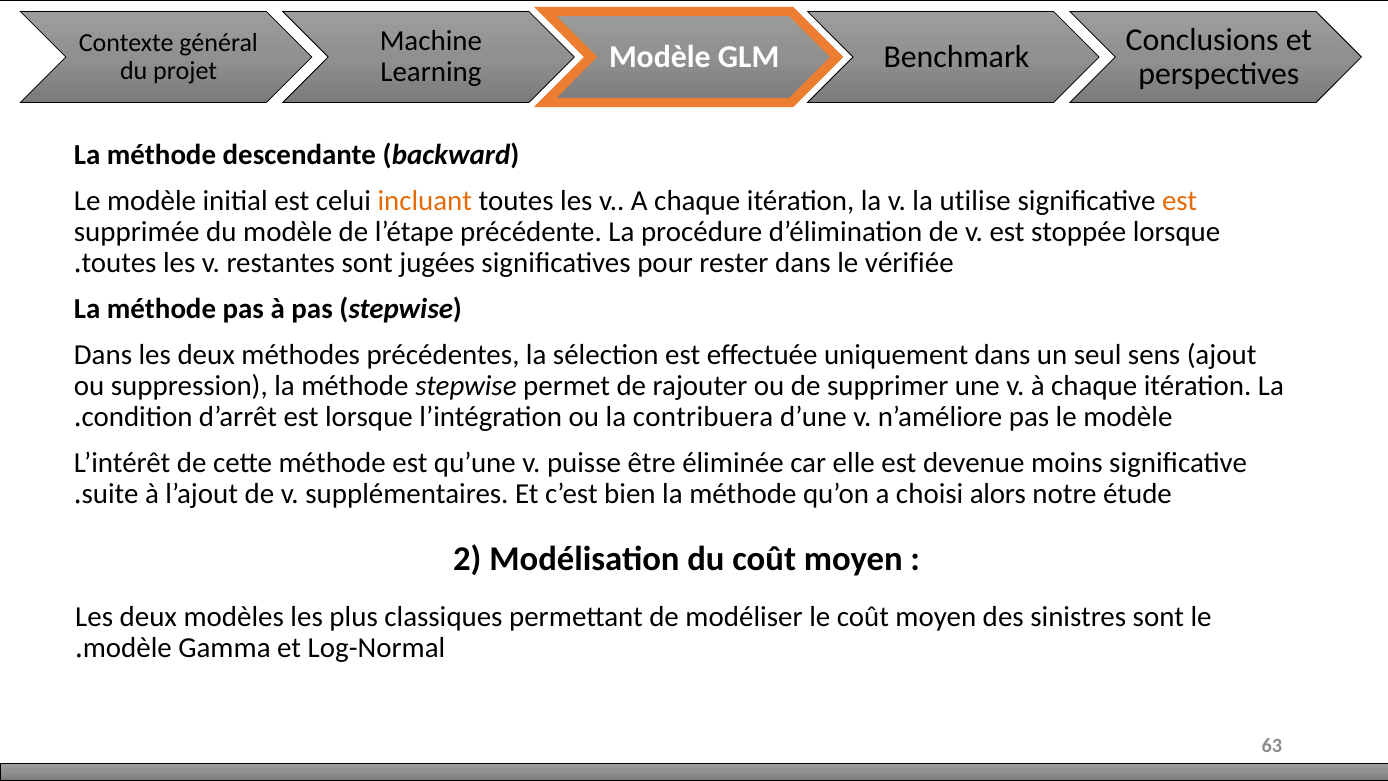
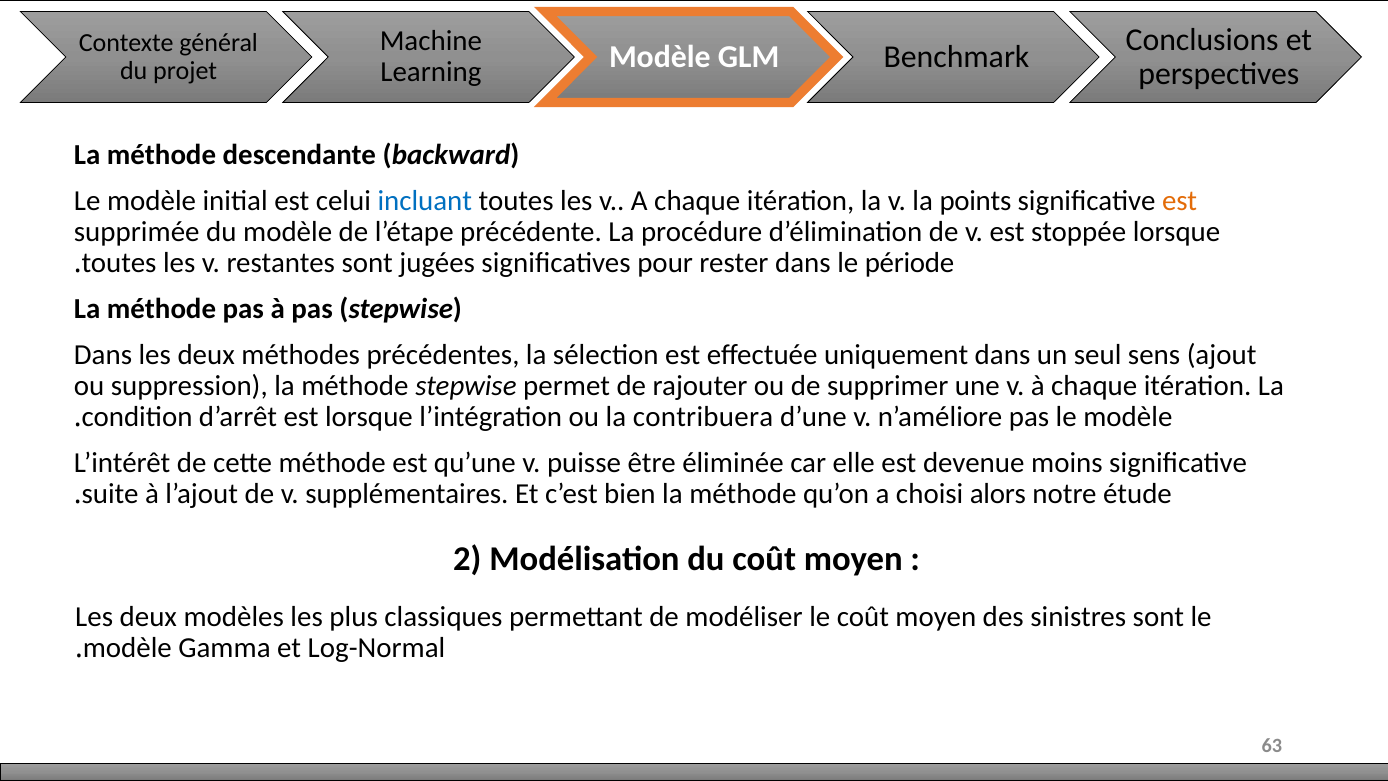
incluant colour: orange -> blue (425, 201)
utilise: utilise -> points (975, 201)
vérifiée: vérifiée -> période (910, 263)
